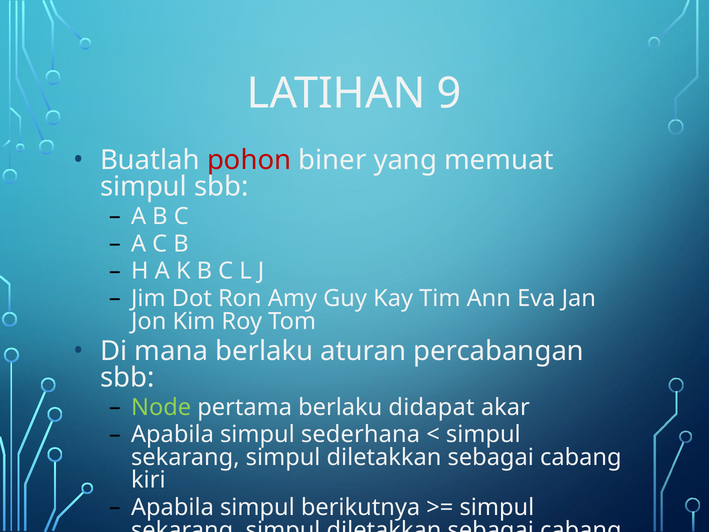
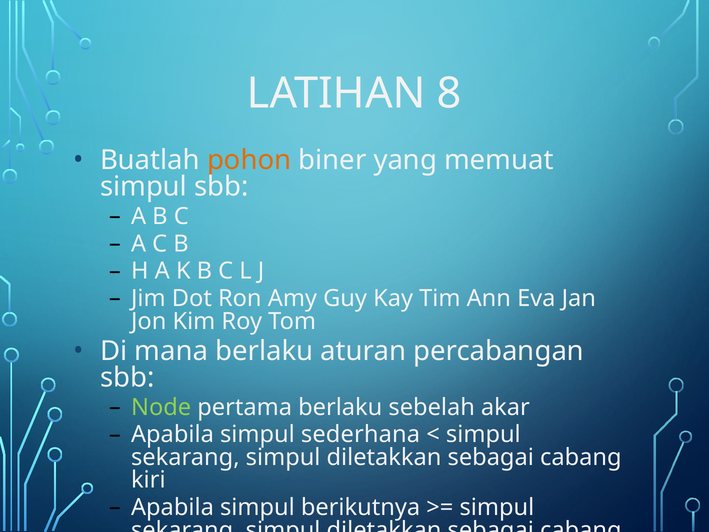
9: 9 -> 8 (449, 93)
pohon colour: red -> orange (249, 160)
didapat: didapat -> sebelah (432, 407)
